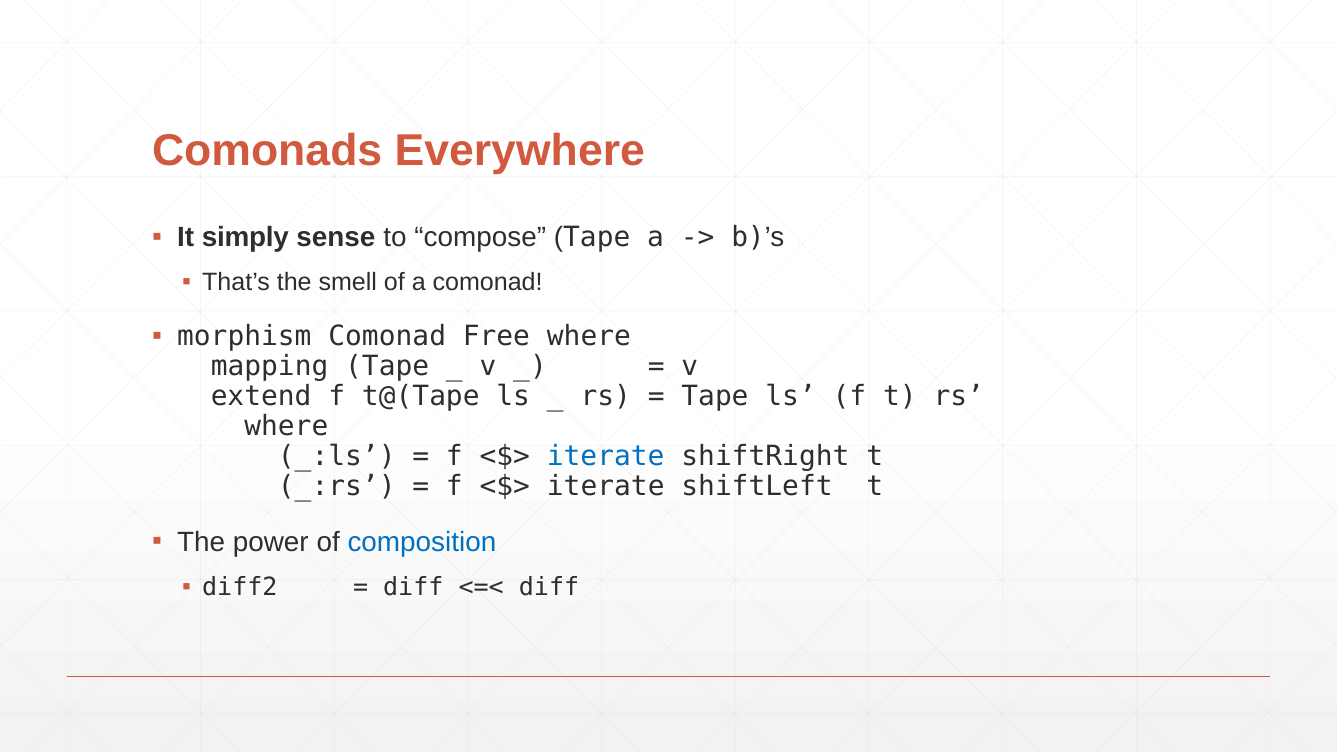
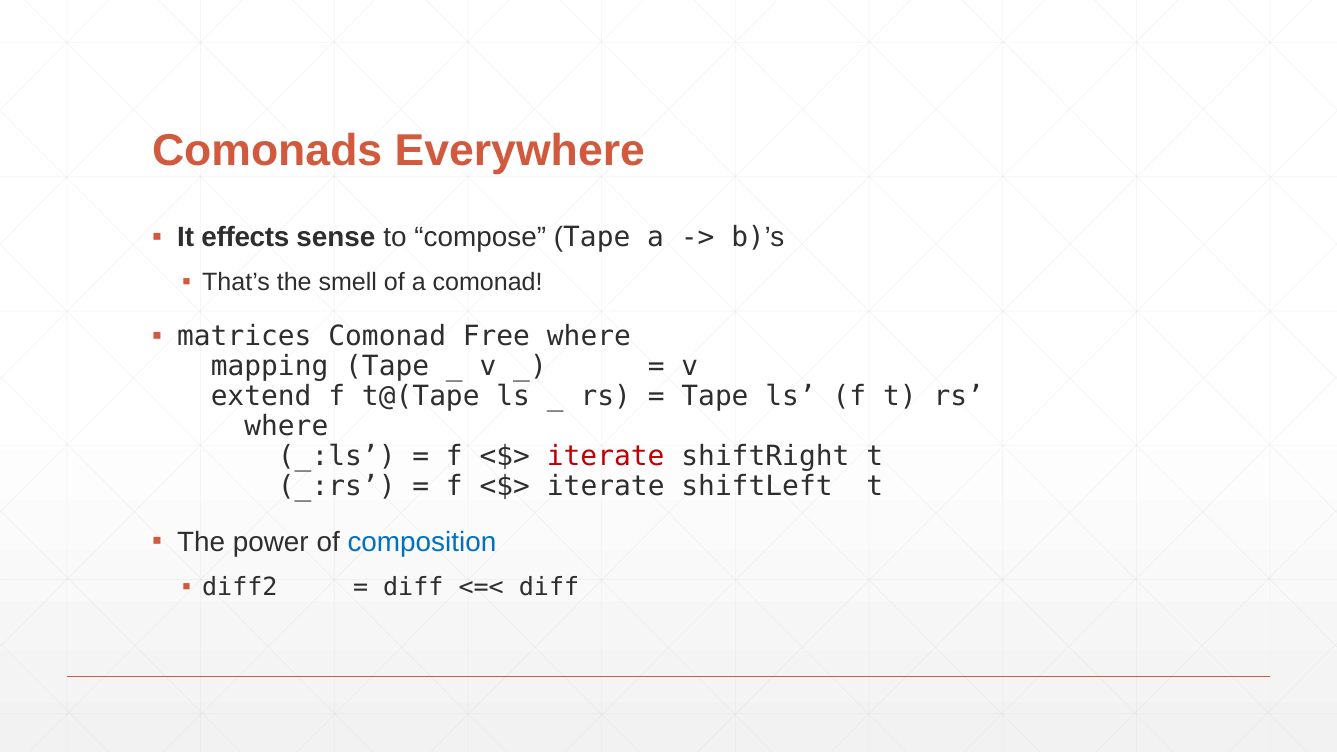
simply: simply -> effects (245, 237)
morphism: morphism -> matrices (244, 336)
iterate colour: blue -> red (606, 457)
